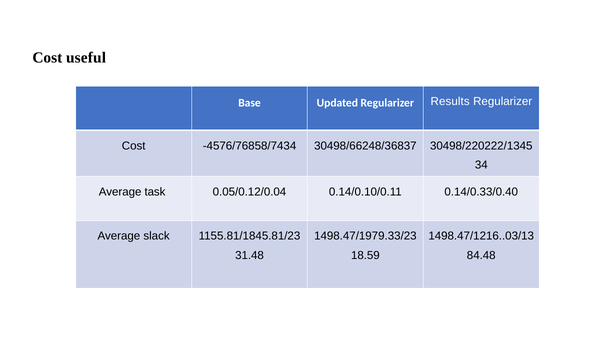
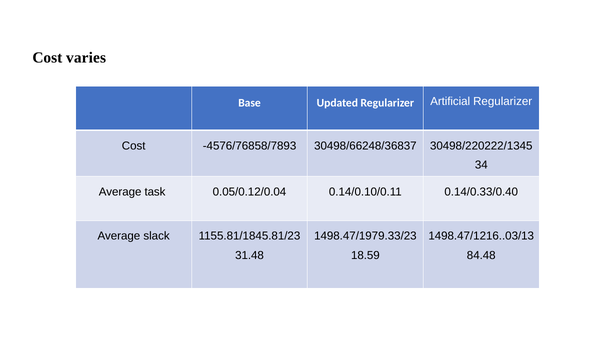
useful: useful -> varies (86, 58)
Results: Results -> Artificial (450, 102)
-4576/76858/7434: -4576/76858/7434 -> -4576/76858/7893 (250, 146)
